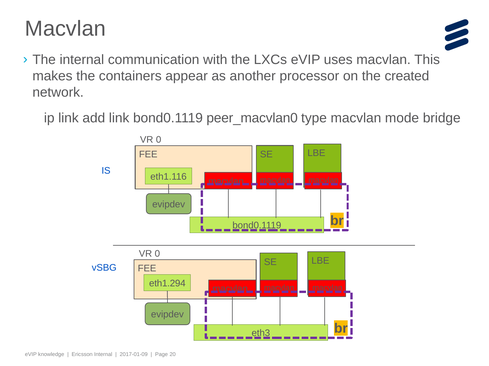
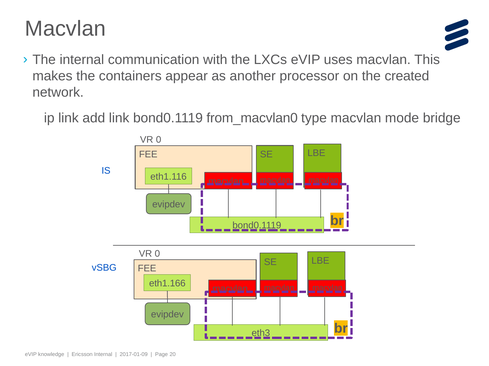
peer_macvlan0: peer_macvlan0 -> from_macvlan0 (252, 118)
eth1.294: eth1.294 -> eth1.166 (167, 284)
